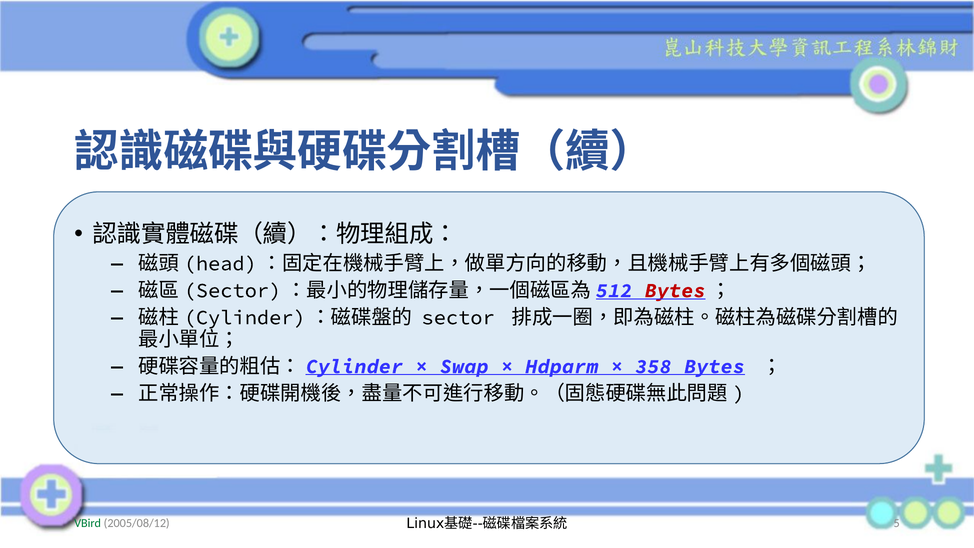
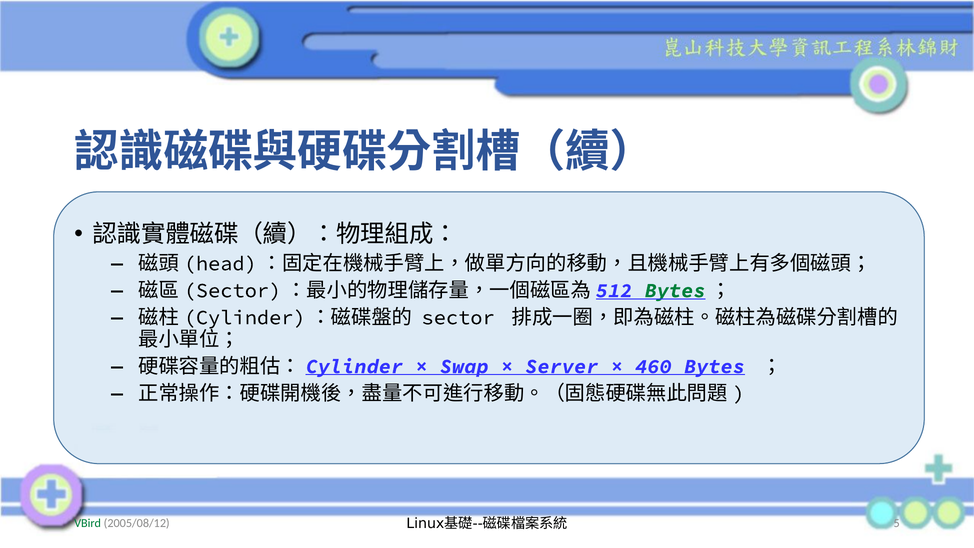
Bytes colour: red -> green (675, 290)
Hdparm: Hdparm -> Server (562, 366)
358: 358 -> 460 (654, 366)
